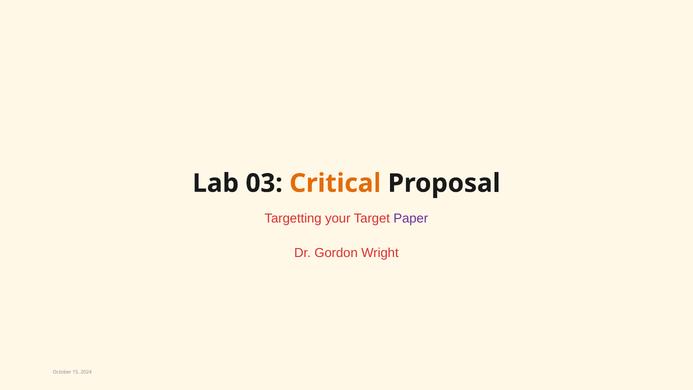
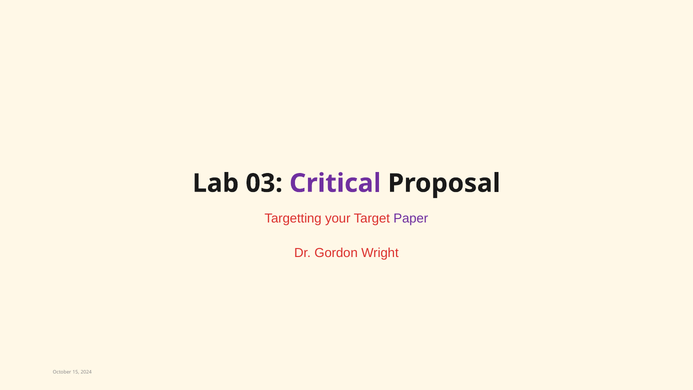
Critical colour: orange -> purple (335, 183)
